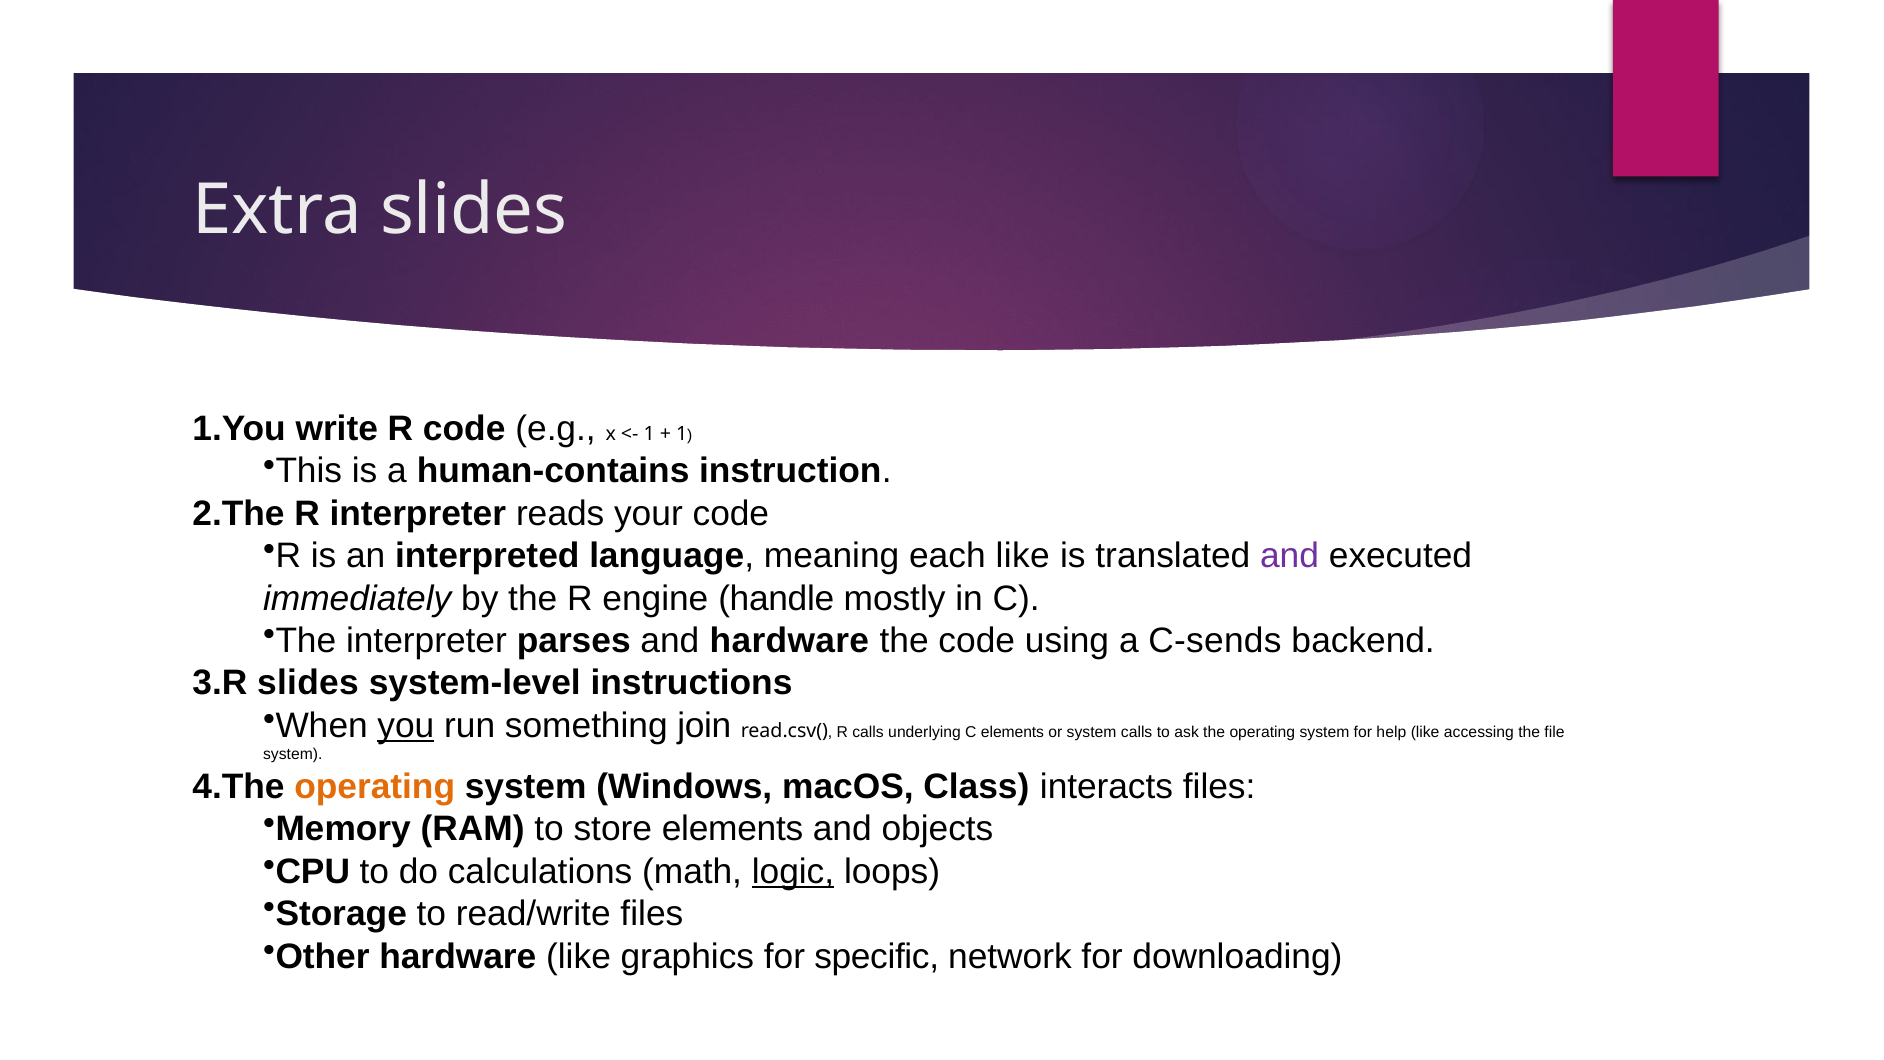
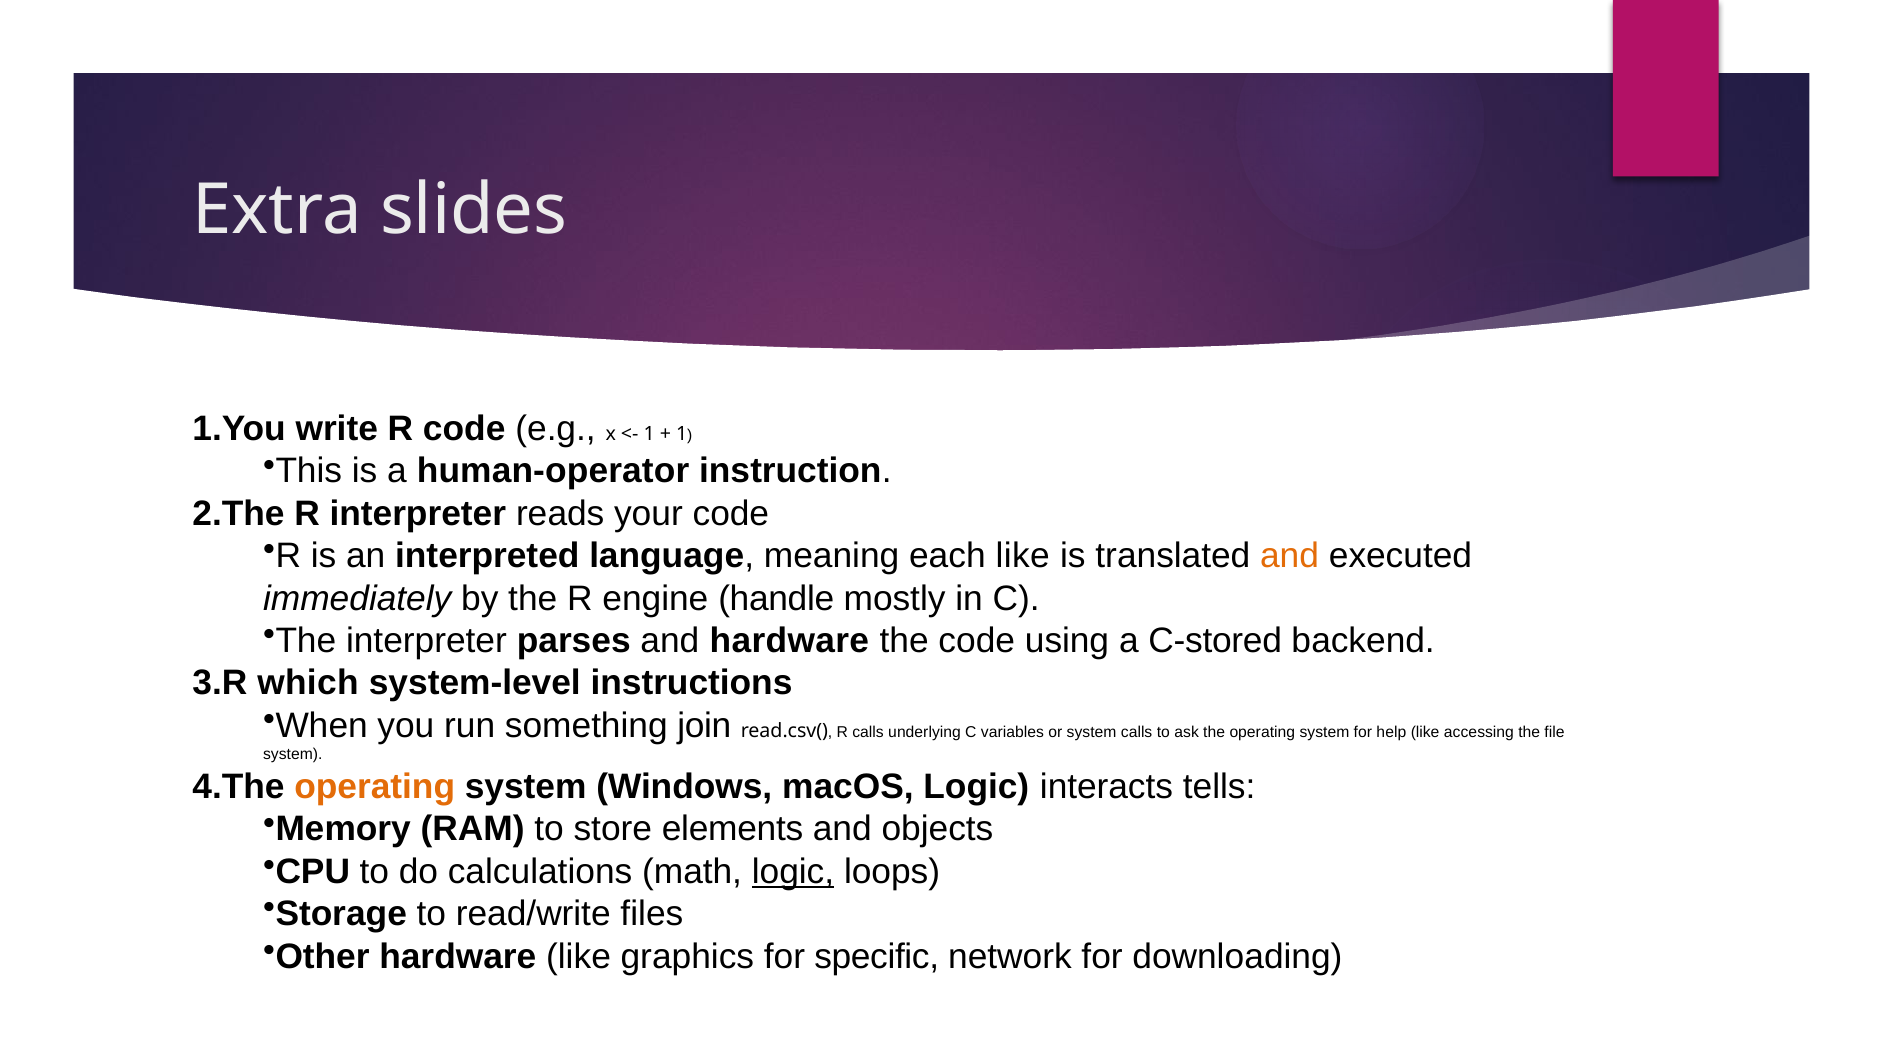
human-contains: human-contains -> human-operator (553, 471)
and colour: purple -> orange (1290, 556)
C-sends: C-sends -> C-stored (1215, 641)
slides: slides -> which (308, 683)
you underline: present -> none (406, 725)
C elements: elements -> variables (1012, 732)
macOS Class: Class -> Logic (976, 787)
interacts files: files -> tells (1219, 787)
